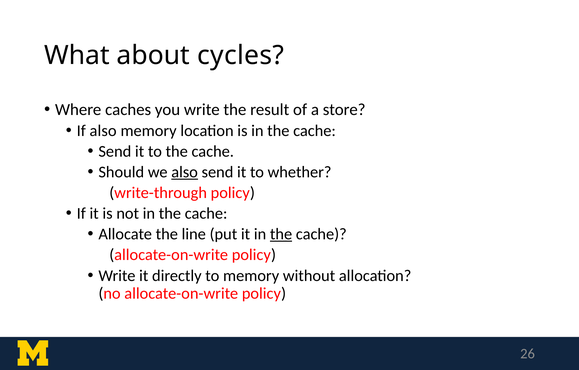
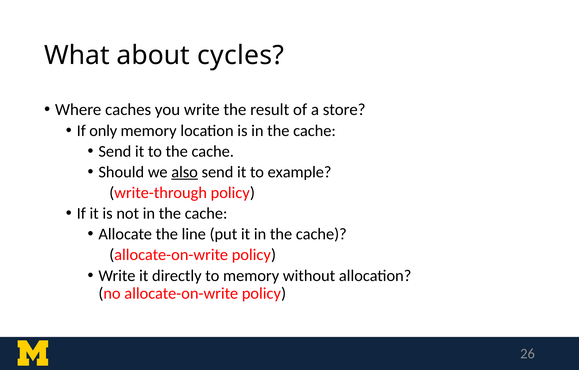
If also: also -> only (103, 131)
whether: whether -> example (300, 172)
the underline: present -> none (281, 234)
